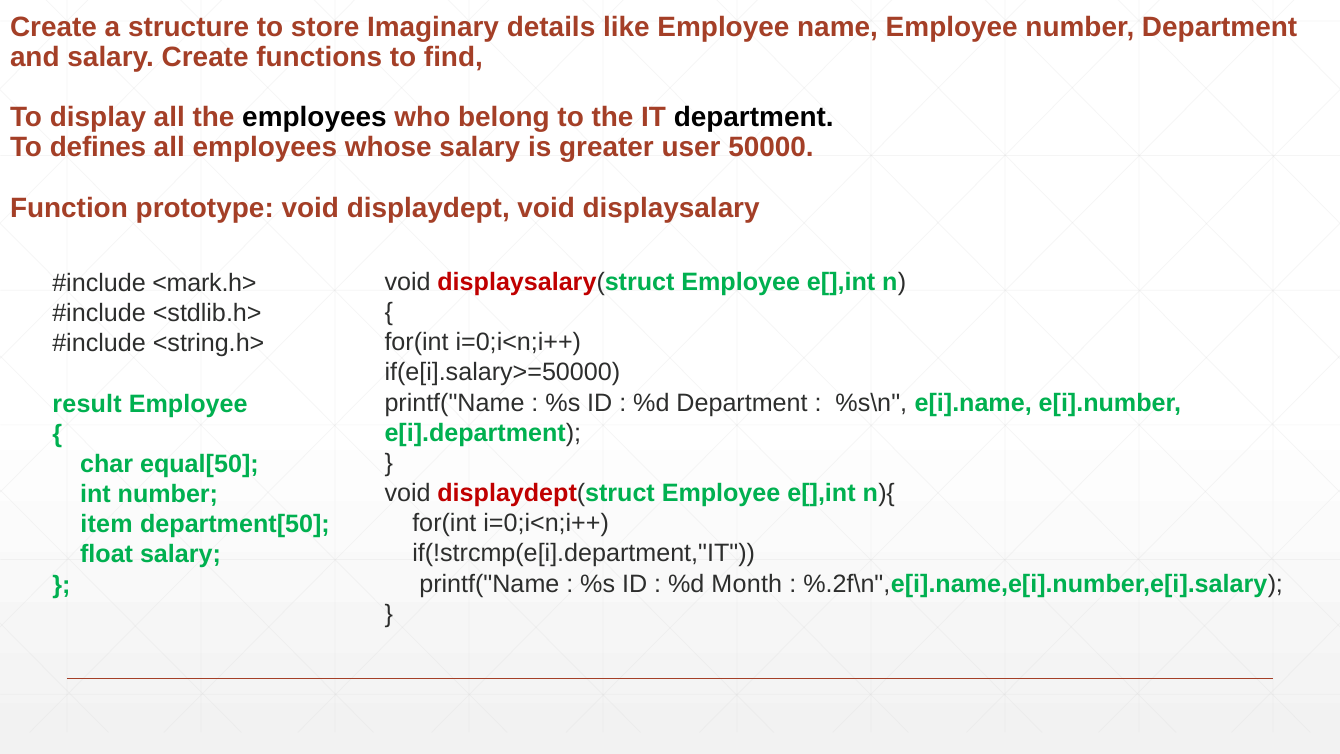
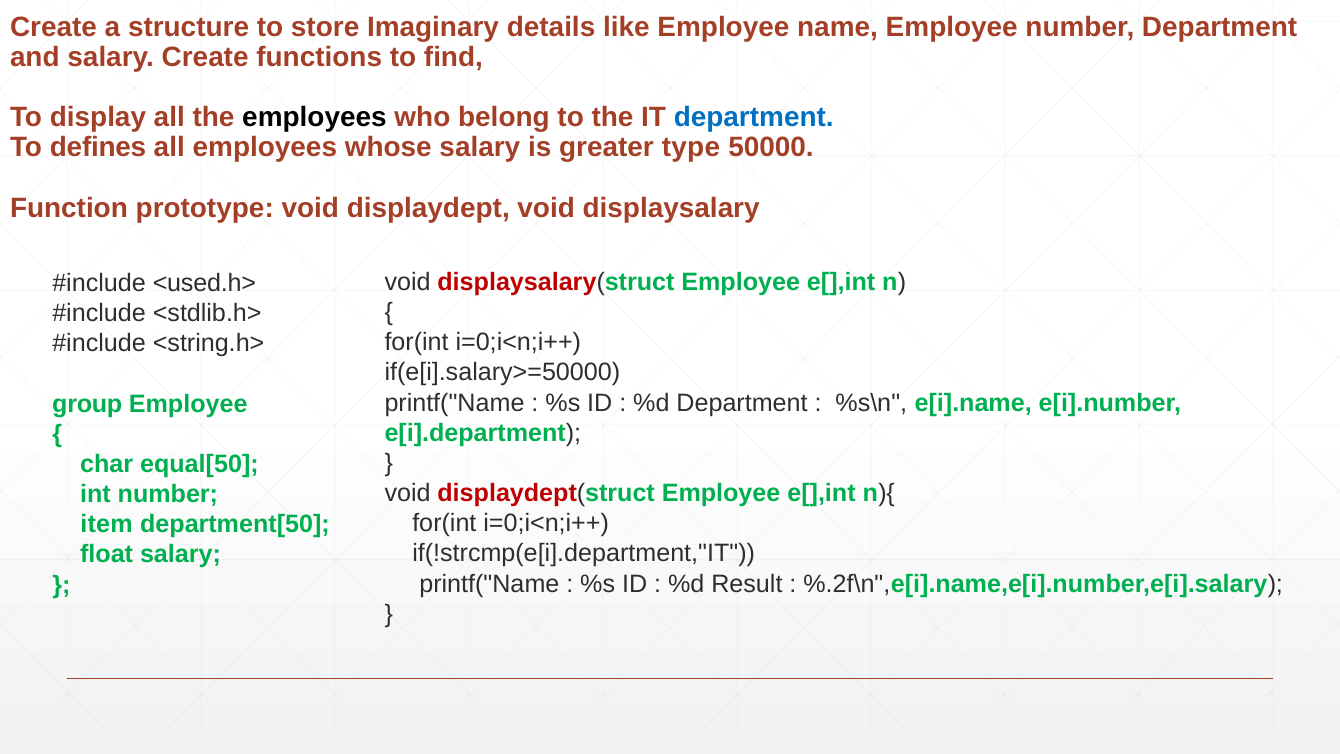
department colour: black -> blue (754, 118)
user: user -> type (691, 148)
<mark.h>: <mark.h> -> <used.h> (204, 283)
result: result -> group (87, 404)
Month: Month -> Result (747, 584)
